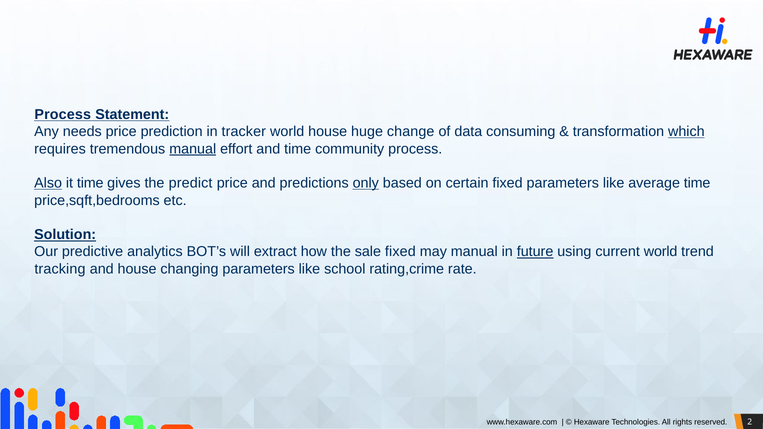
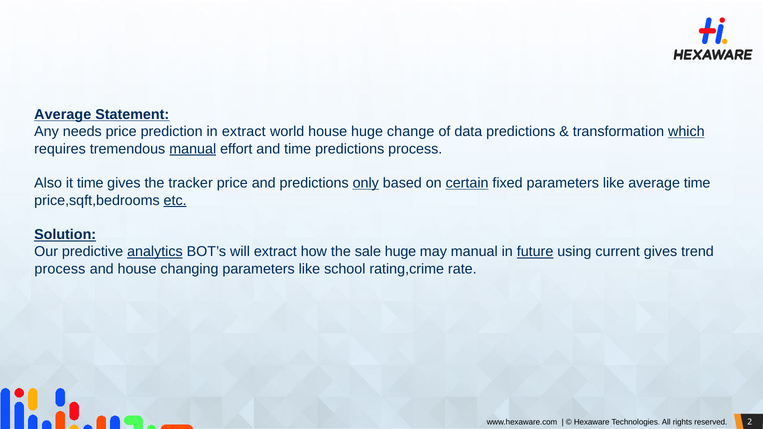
Process: Process -> Average (63, 115)
in tracker: tracker -> extract (244, 132)
data consuming: consuming -> predictions (521, 132)
time community: community -> predictions (350, 149)
Also underline: present -> none (48, 183)
predict: predict -> tracker (191, 183)
certain underline: none -> present (467, 183)
etc underline: none -> present (175, 200)
analytics underline: none -> present (155, 252)
sale fixed: fixed -> huge (401, 252)
current world: world -> gives (661, 252)
tracking: tracking -> process (60, 269)
